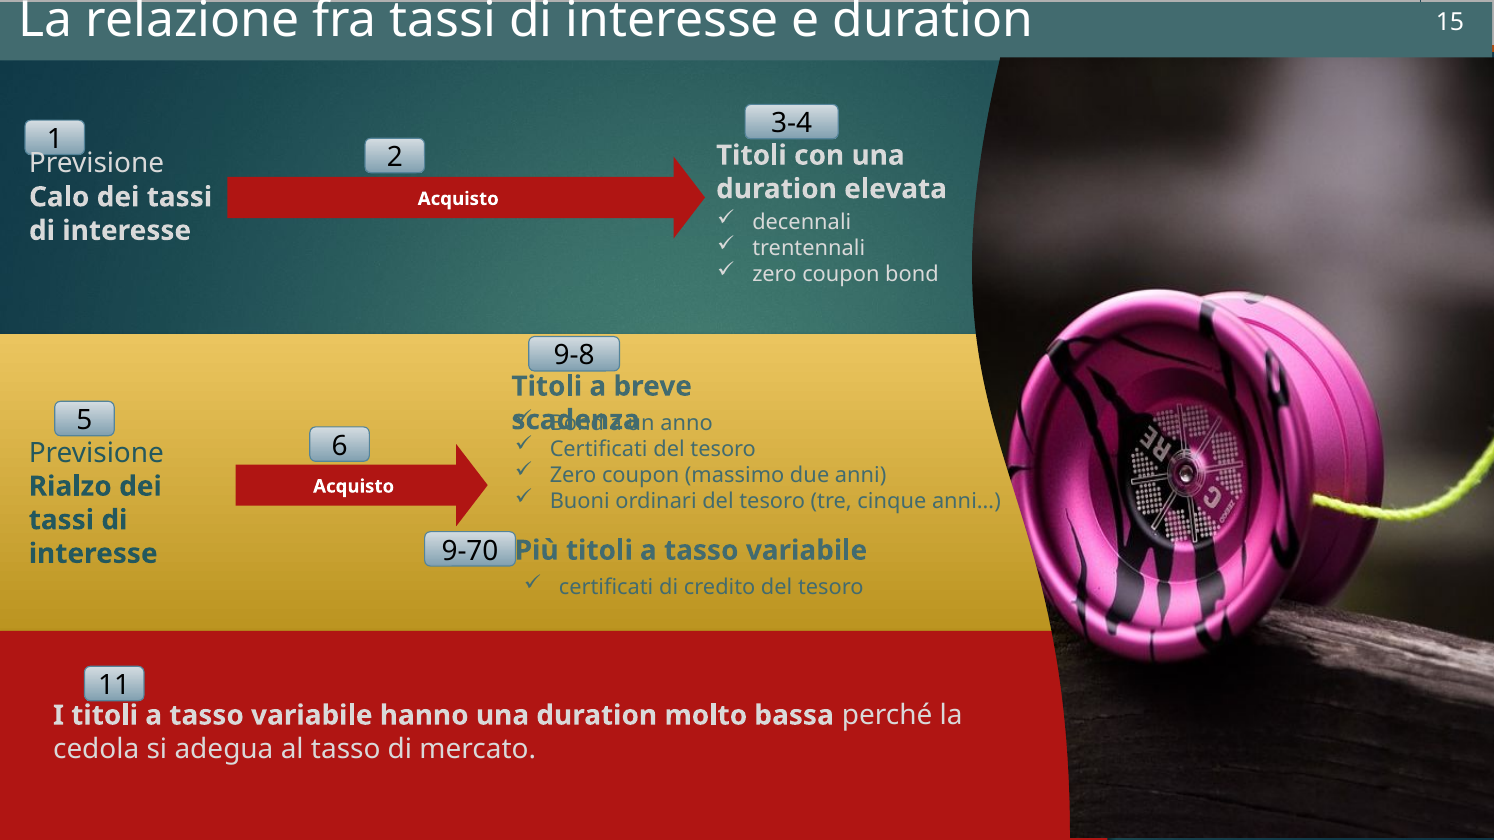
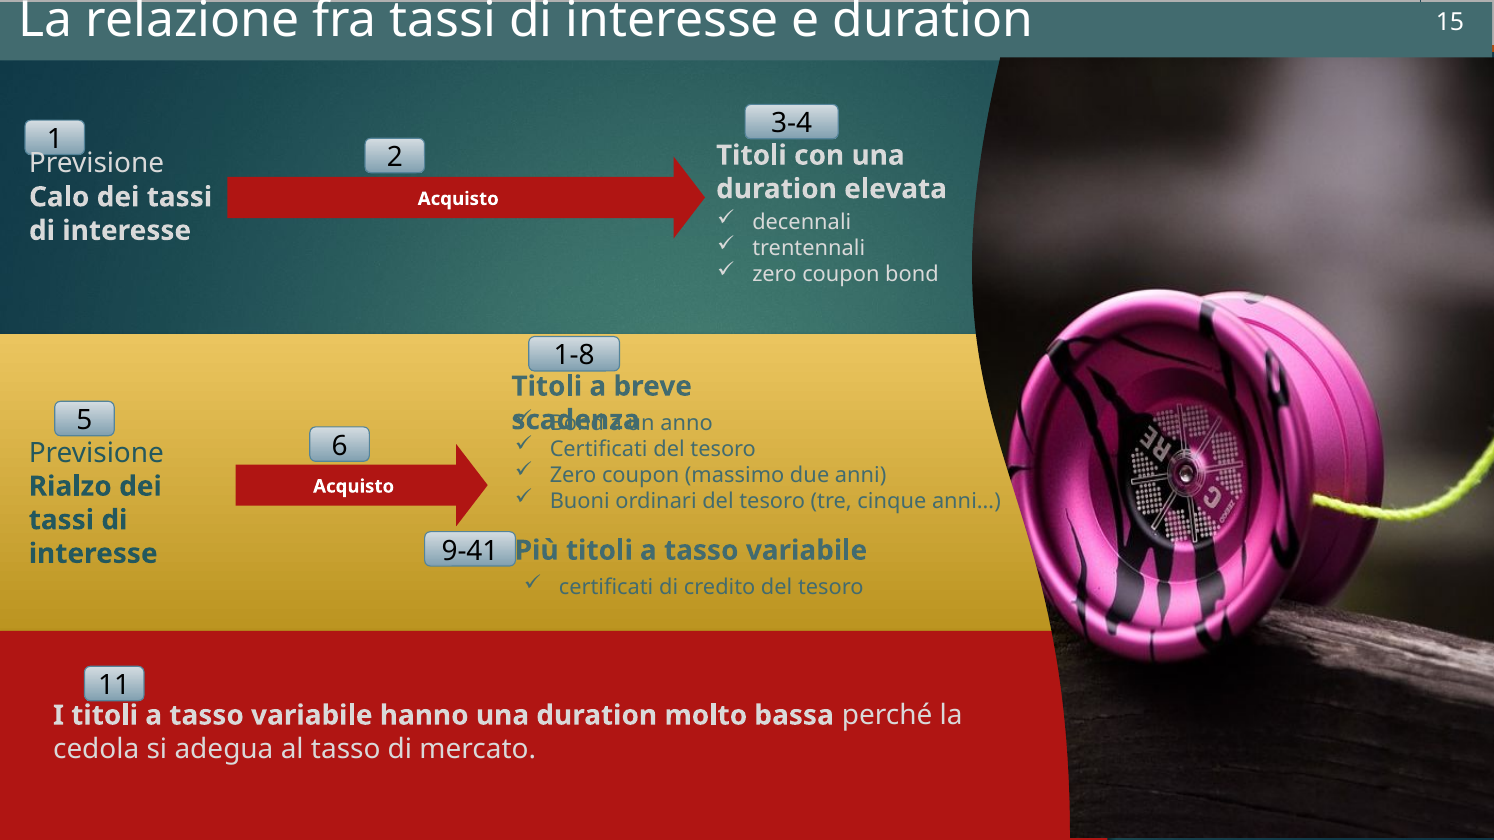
9-8: 9-8 -> 1-8 (574, 356)
9-70: 9-70 -> 9-41 (470, 551)
